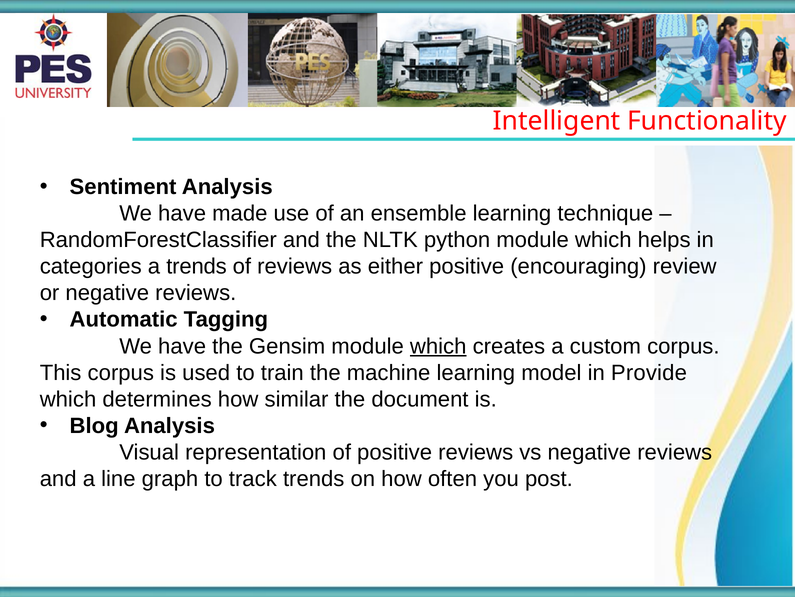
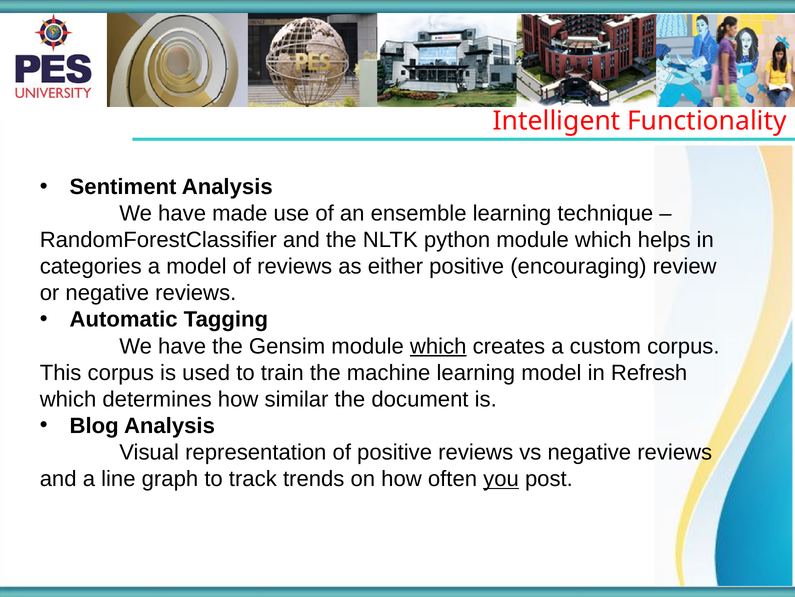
a trends: trends -> model (196, 266)
Provide: Provide -> Refresh (649, 372)
you underline: none -> present (501, 478)
